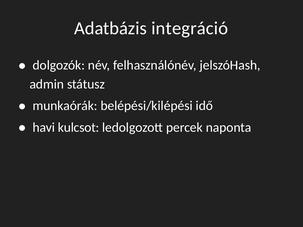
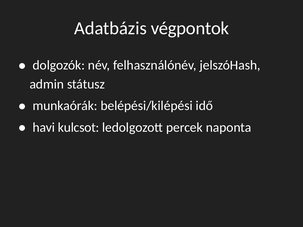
integráció: integráció -> végpontok (190, 28)
